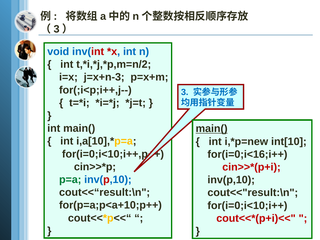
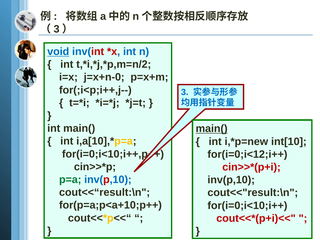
void underline: none -> present (58, 52)
j=x+n-3: j=x+n-3 -> j=x+n-0 (104, 77)
for(i=0;i<16;i++: for(i=0;i<16;i++ -> for(i=0;i<12;i++ (247, 154)
